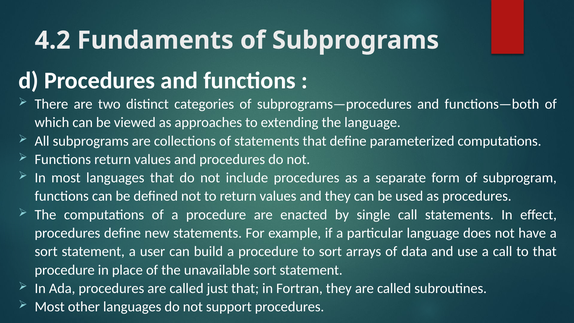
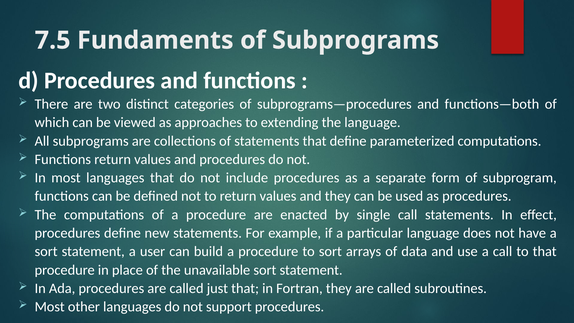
4.2: 4.2 -> 7.5 (53, 40)
